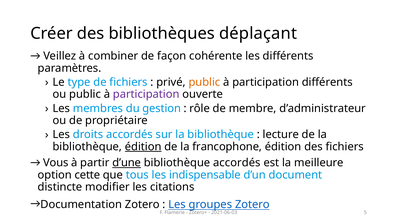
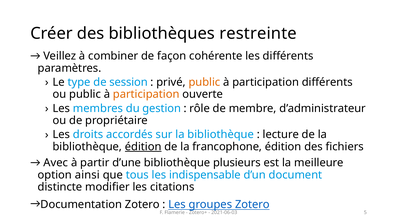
déplaçant: déplaçant -> restreinte (258, 33)
de fichiers: fichiers -> session (129, 82)
participation colour: purple -> orange (146, 94)
Vous: Vous -> Avec (56, 163)
d’une underline: present -> none (127, 163)
bibliothèque accordés: accordés -> plusieurs (237, 163)
cette: cette -> ainsi (87, 175)
